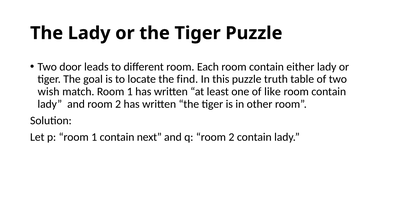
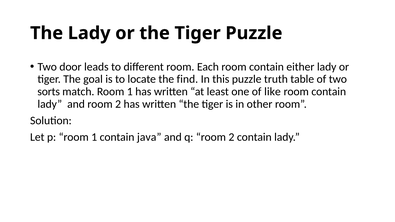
wish: wish -> sorts (49, 92)
next: next -> java (149, 137)
